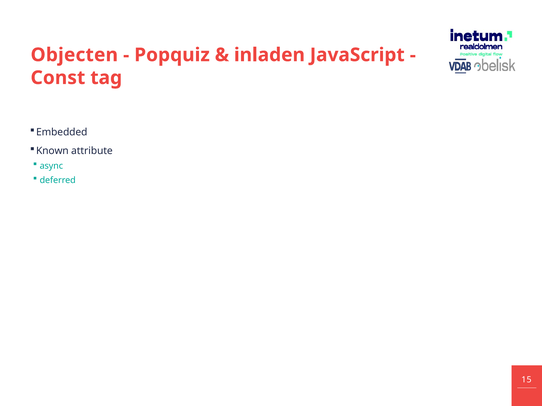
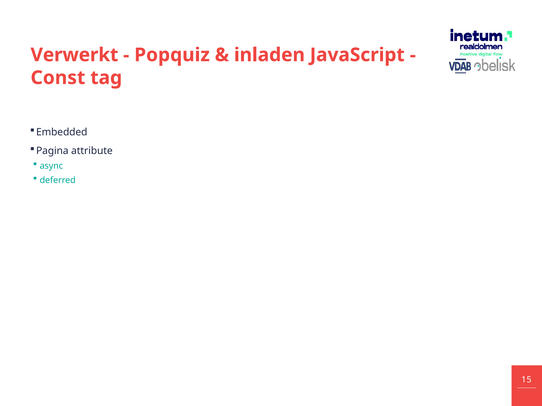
Objecten: Objecten -> Verwerkt (74, 55)
Known: Known -> Pagina (52, 151)
